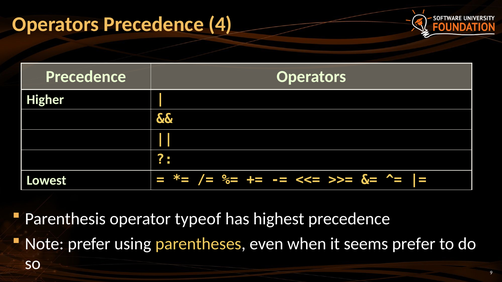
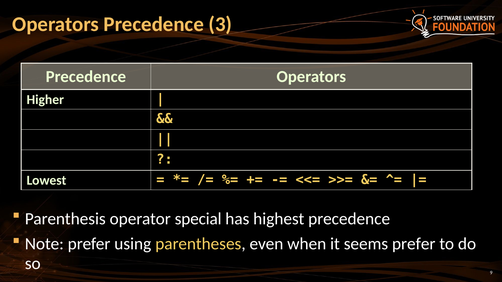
4: 4 -> 3 (220, 24)
typeof: typeof -> special (198, 219)
